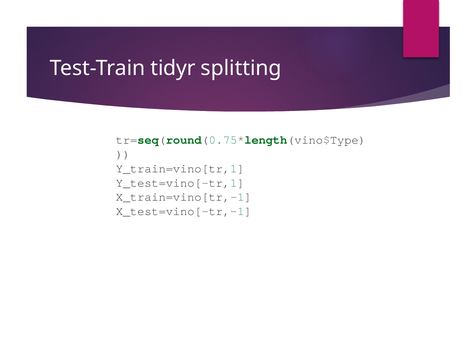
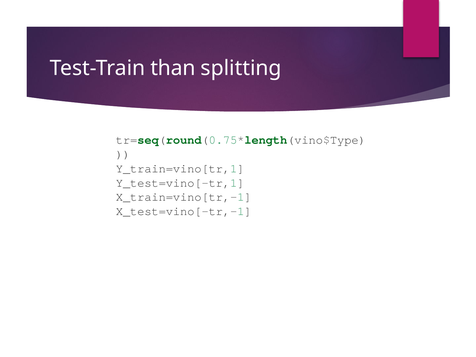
tidyr: tidyr -> than (173, 68)
